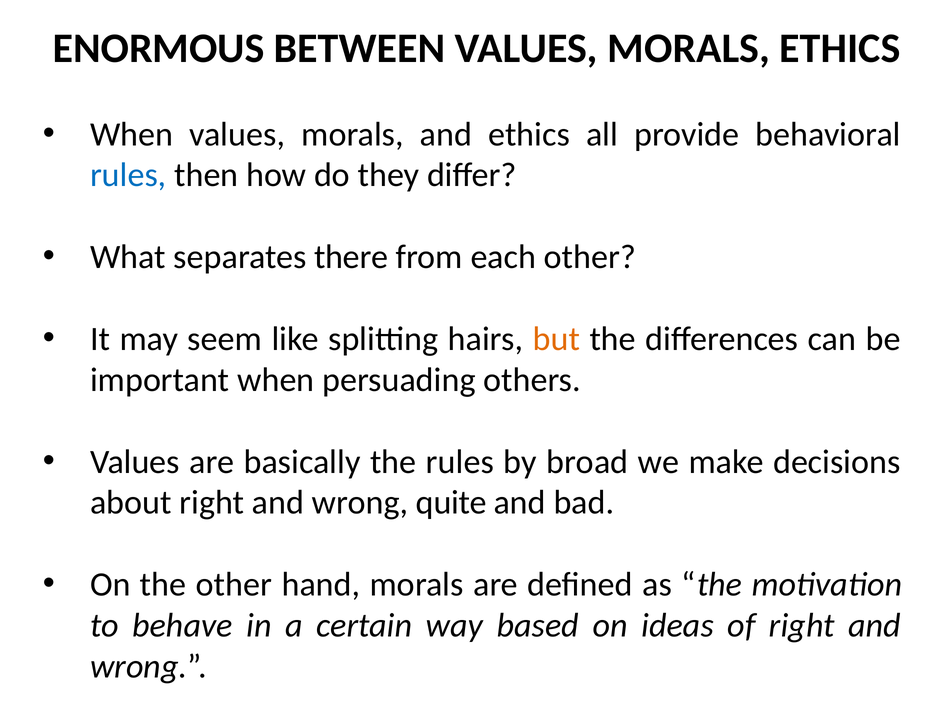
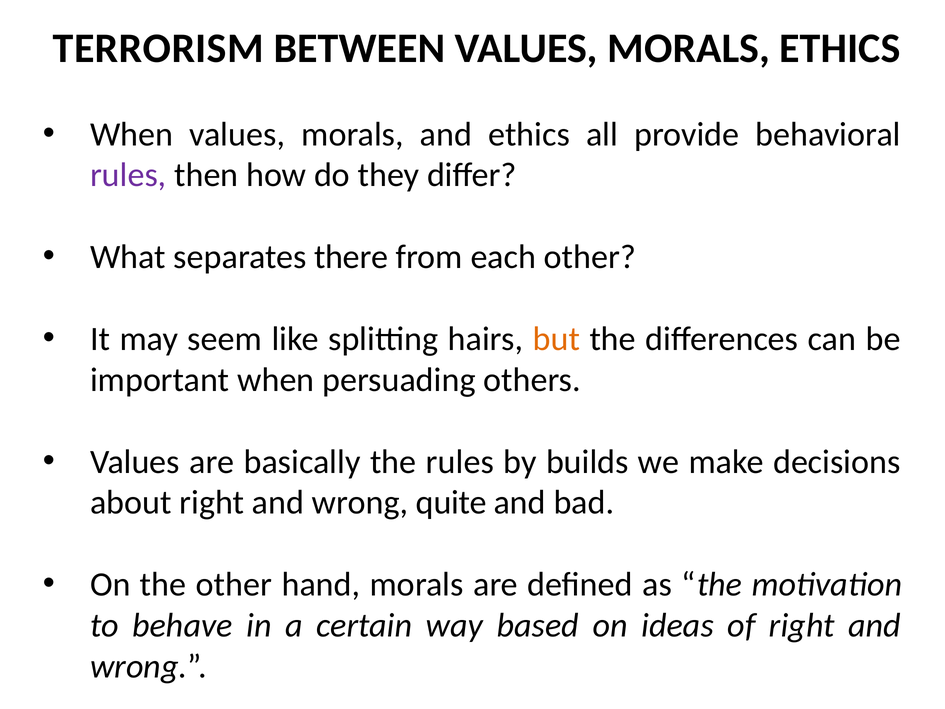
ENORMOUS: ENORMOUS -> TERRORISM (158, 49)
rules colour: blue -> purple (128, 175)
broad: broad -> builds (587, 462)
